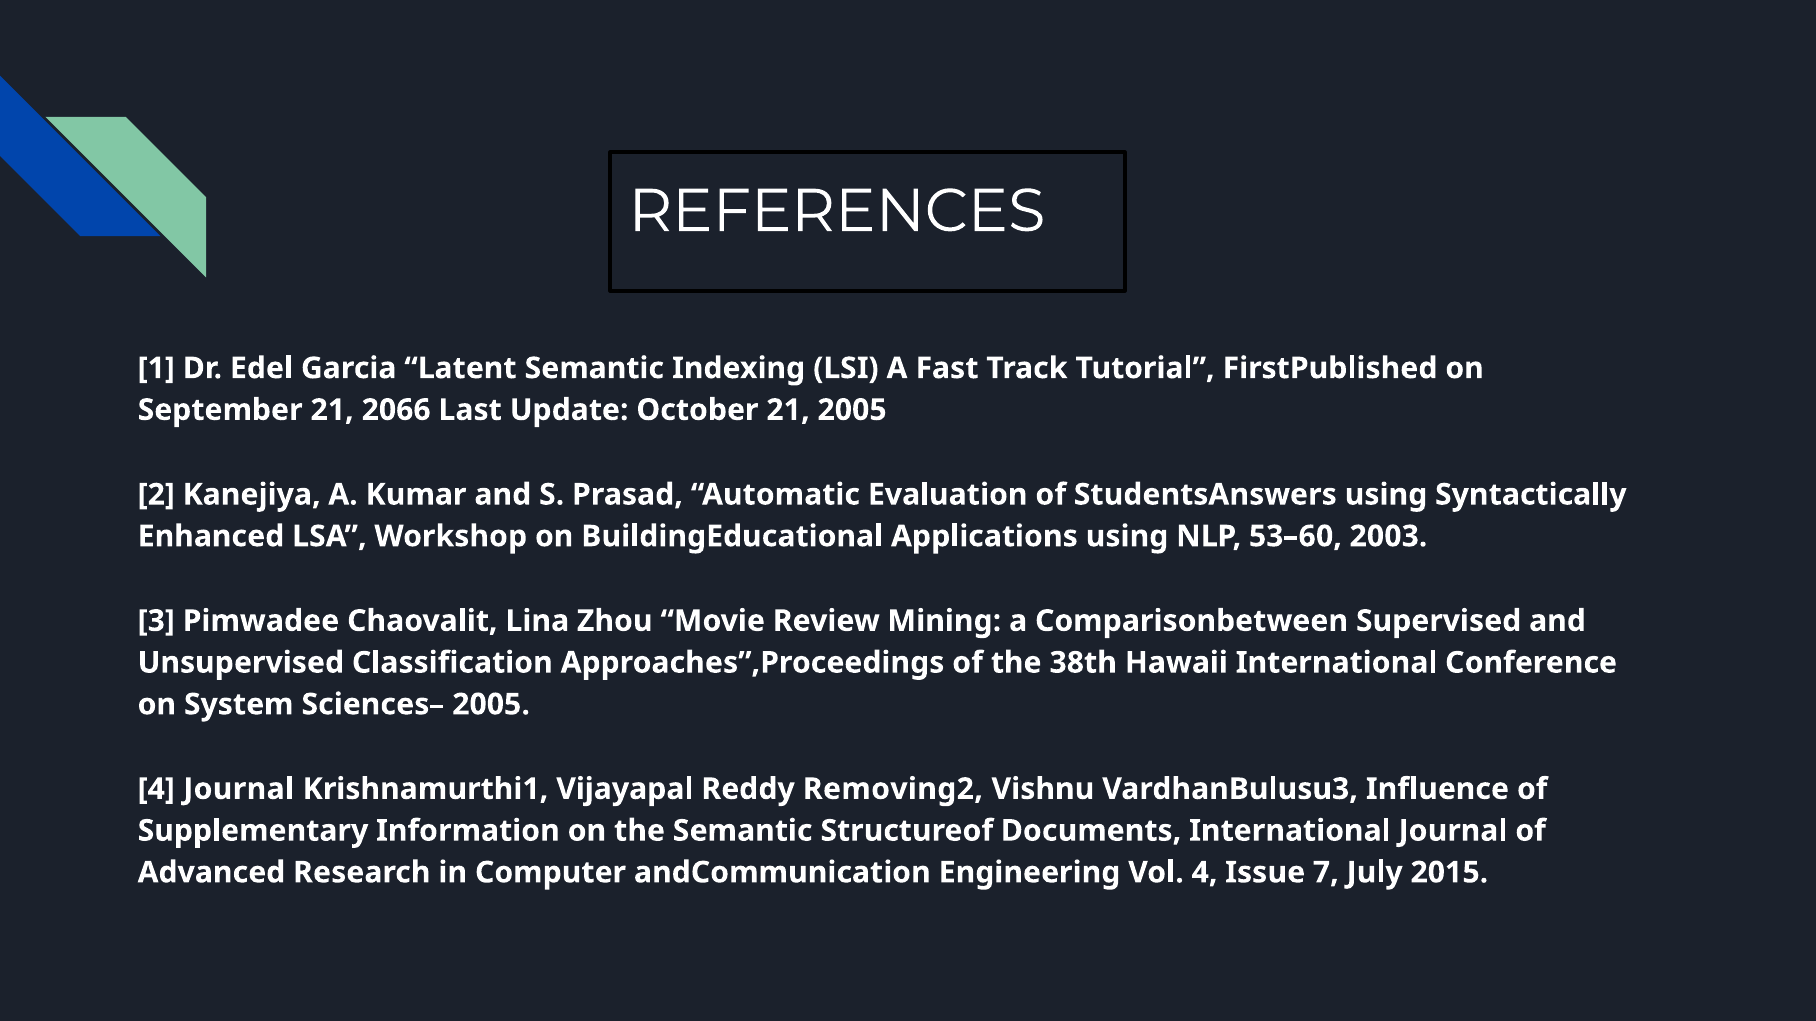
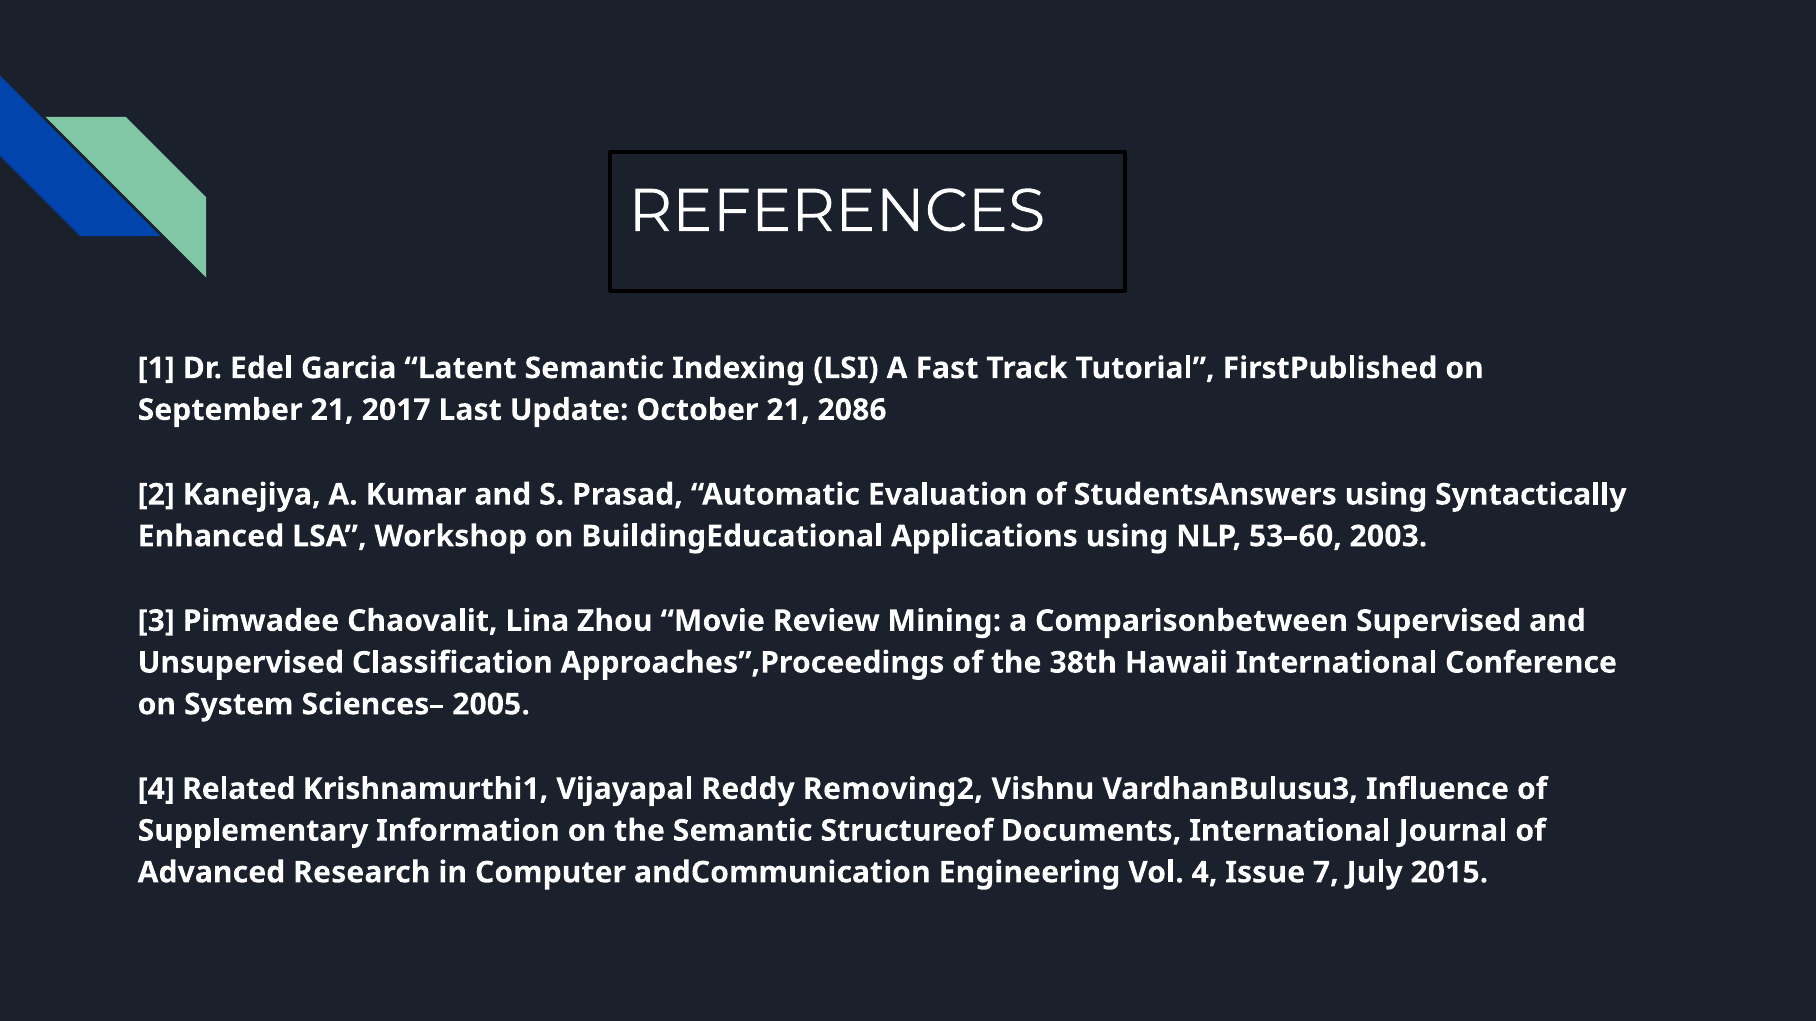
2066: 2066 -> 2017 (396, 410)
21 2005: 2005 -> 2086 (852, 410)
4 Journal: Journal -> Related (239, 789)
